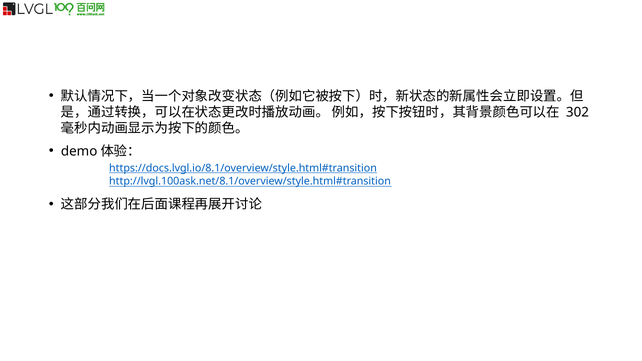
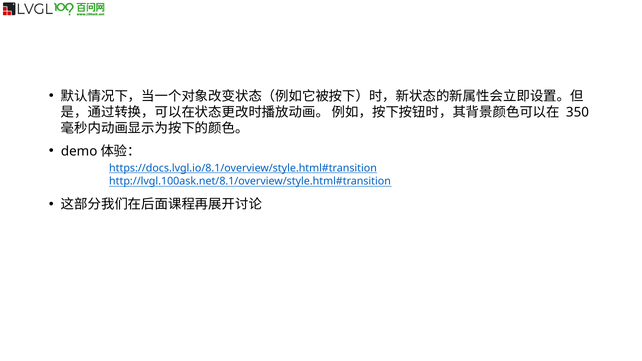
302: 302 -> 350 (577, 112)
